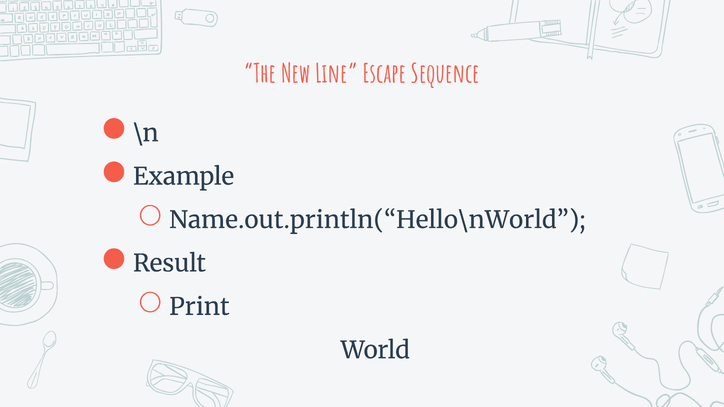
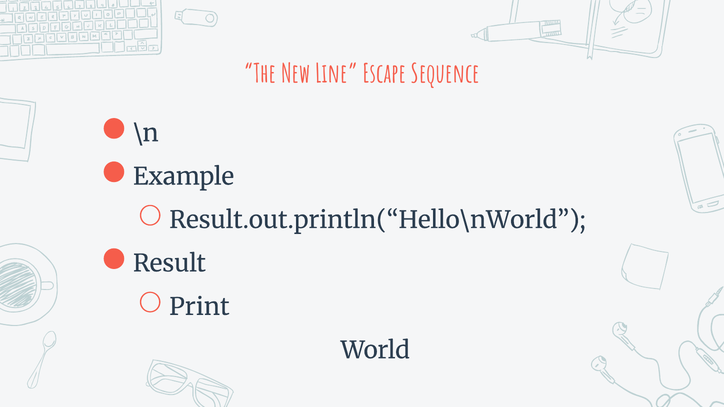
Name.out.println(“Hello\nWorld: Name.out.println(“Hello\nWorld -> Result.out.println(“Hello\nWorld (378, 220)
